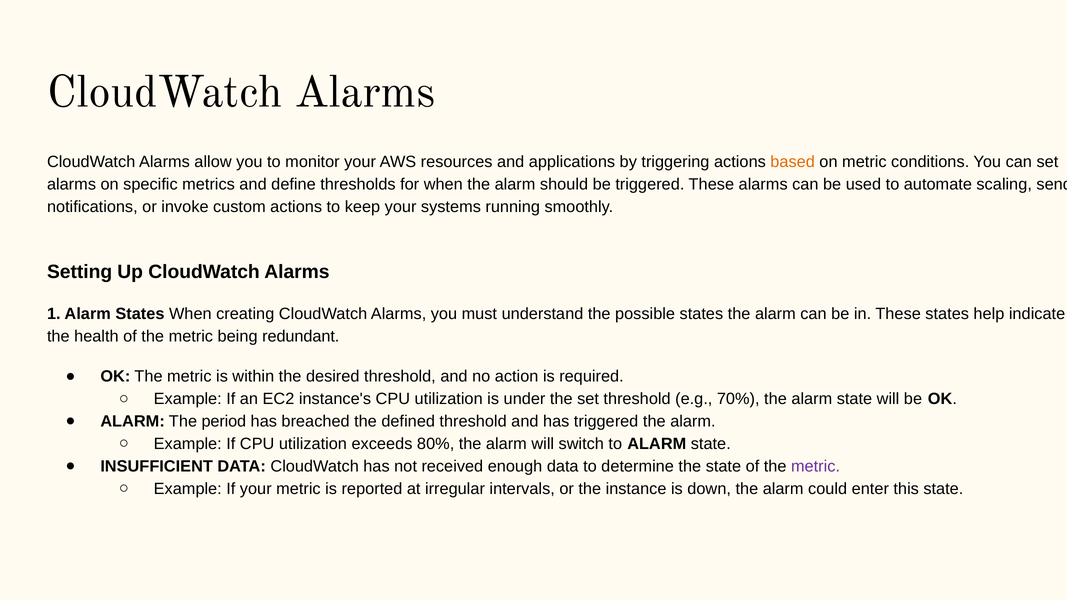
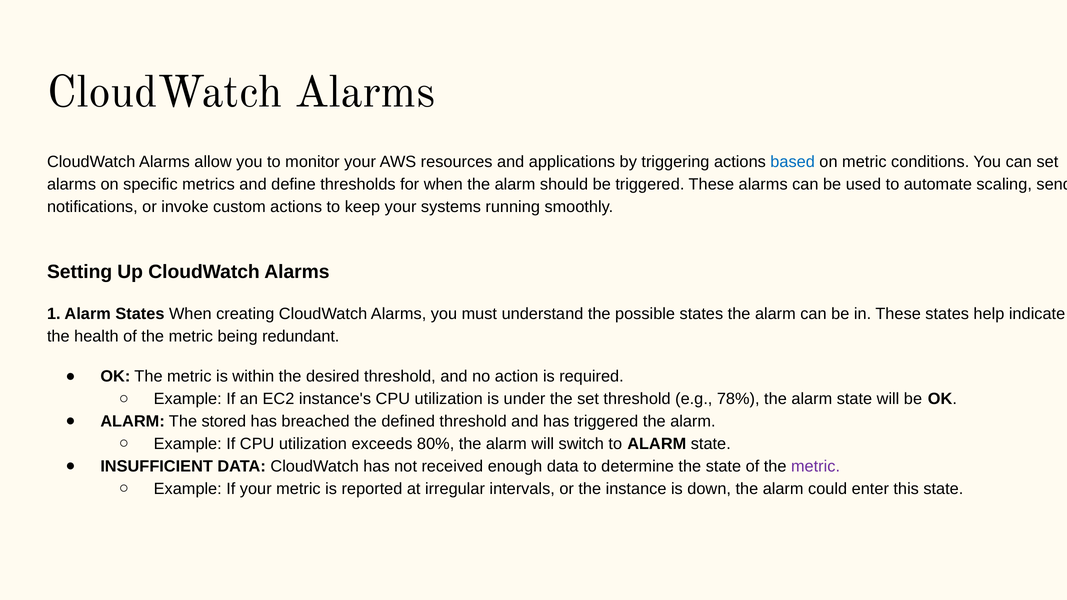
based colour: orange -> blue (793, 162)
70%: 70% -> 78% (738, 399)
period: period -> stored (224, 422)
